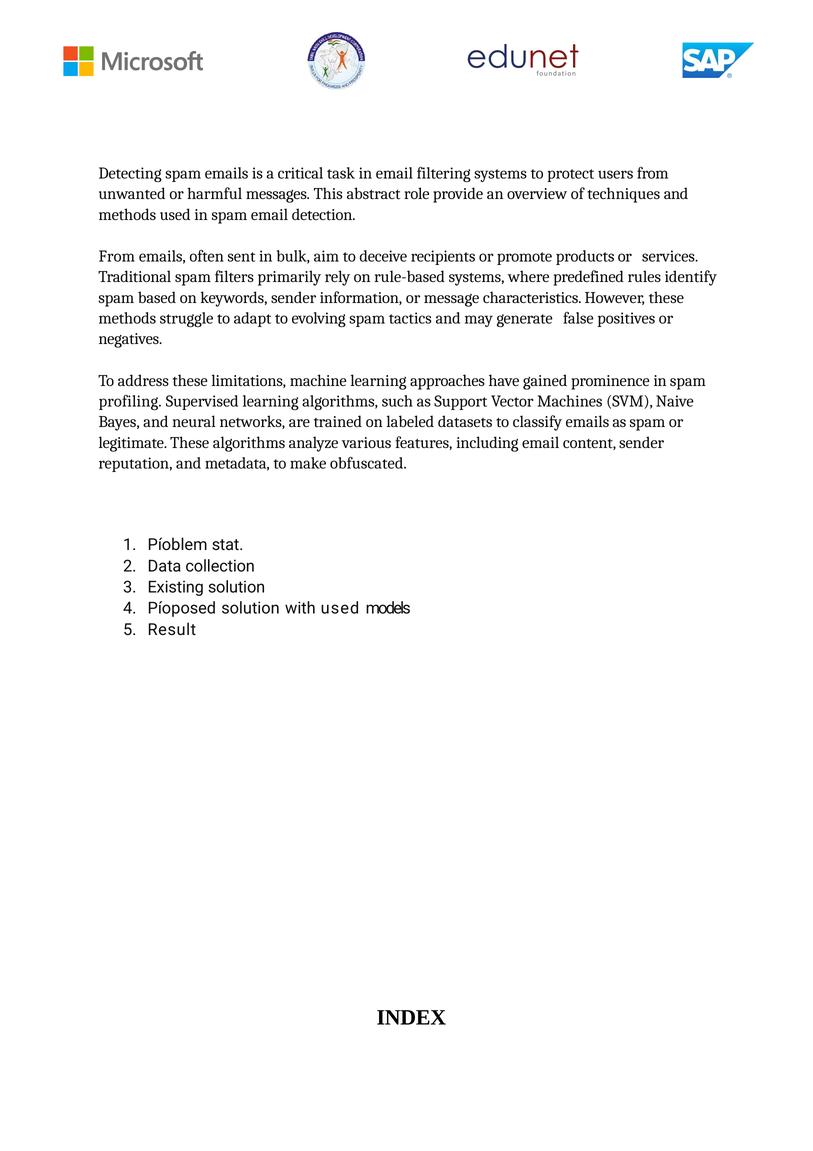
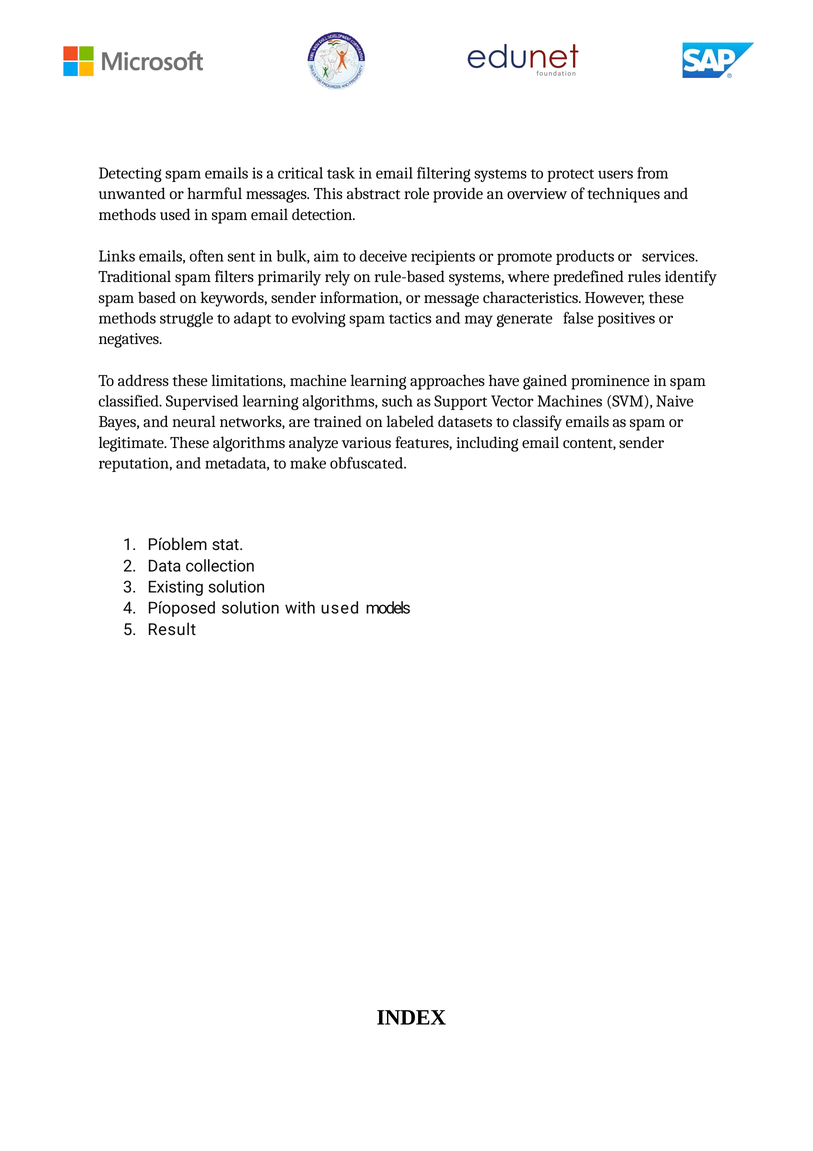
From: From -> Links (117, 256)
profiling: profiling -> classified (130, 401)
